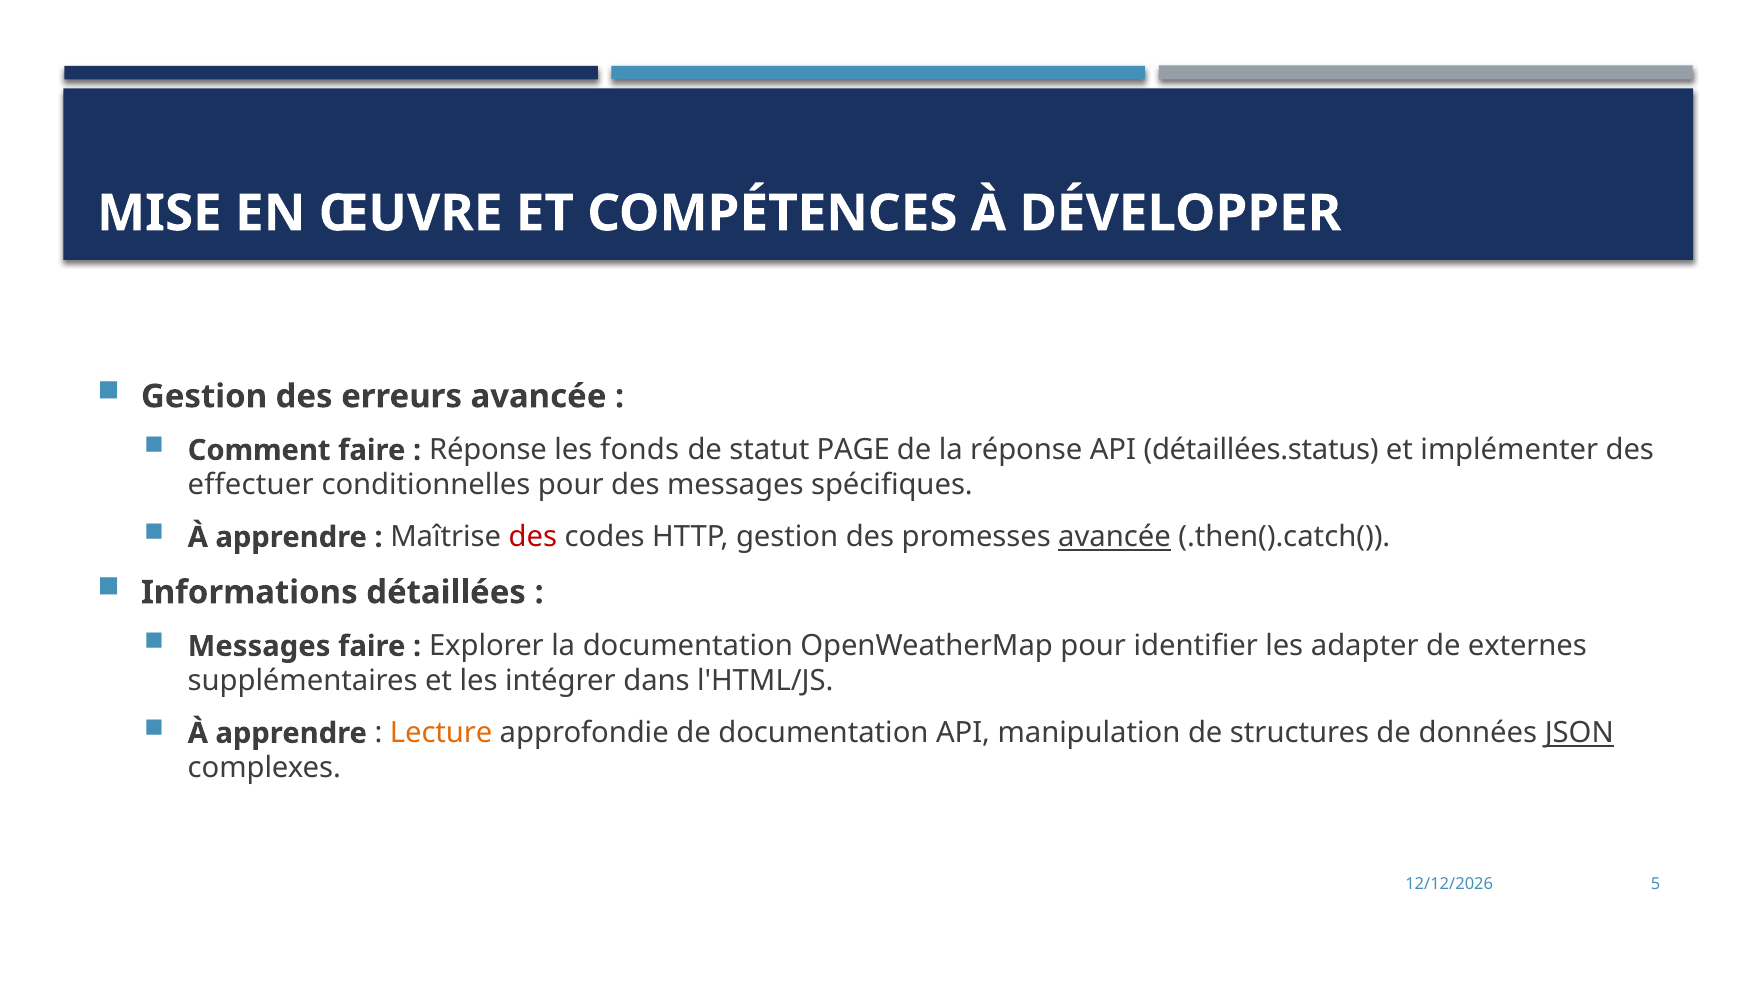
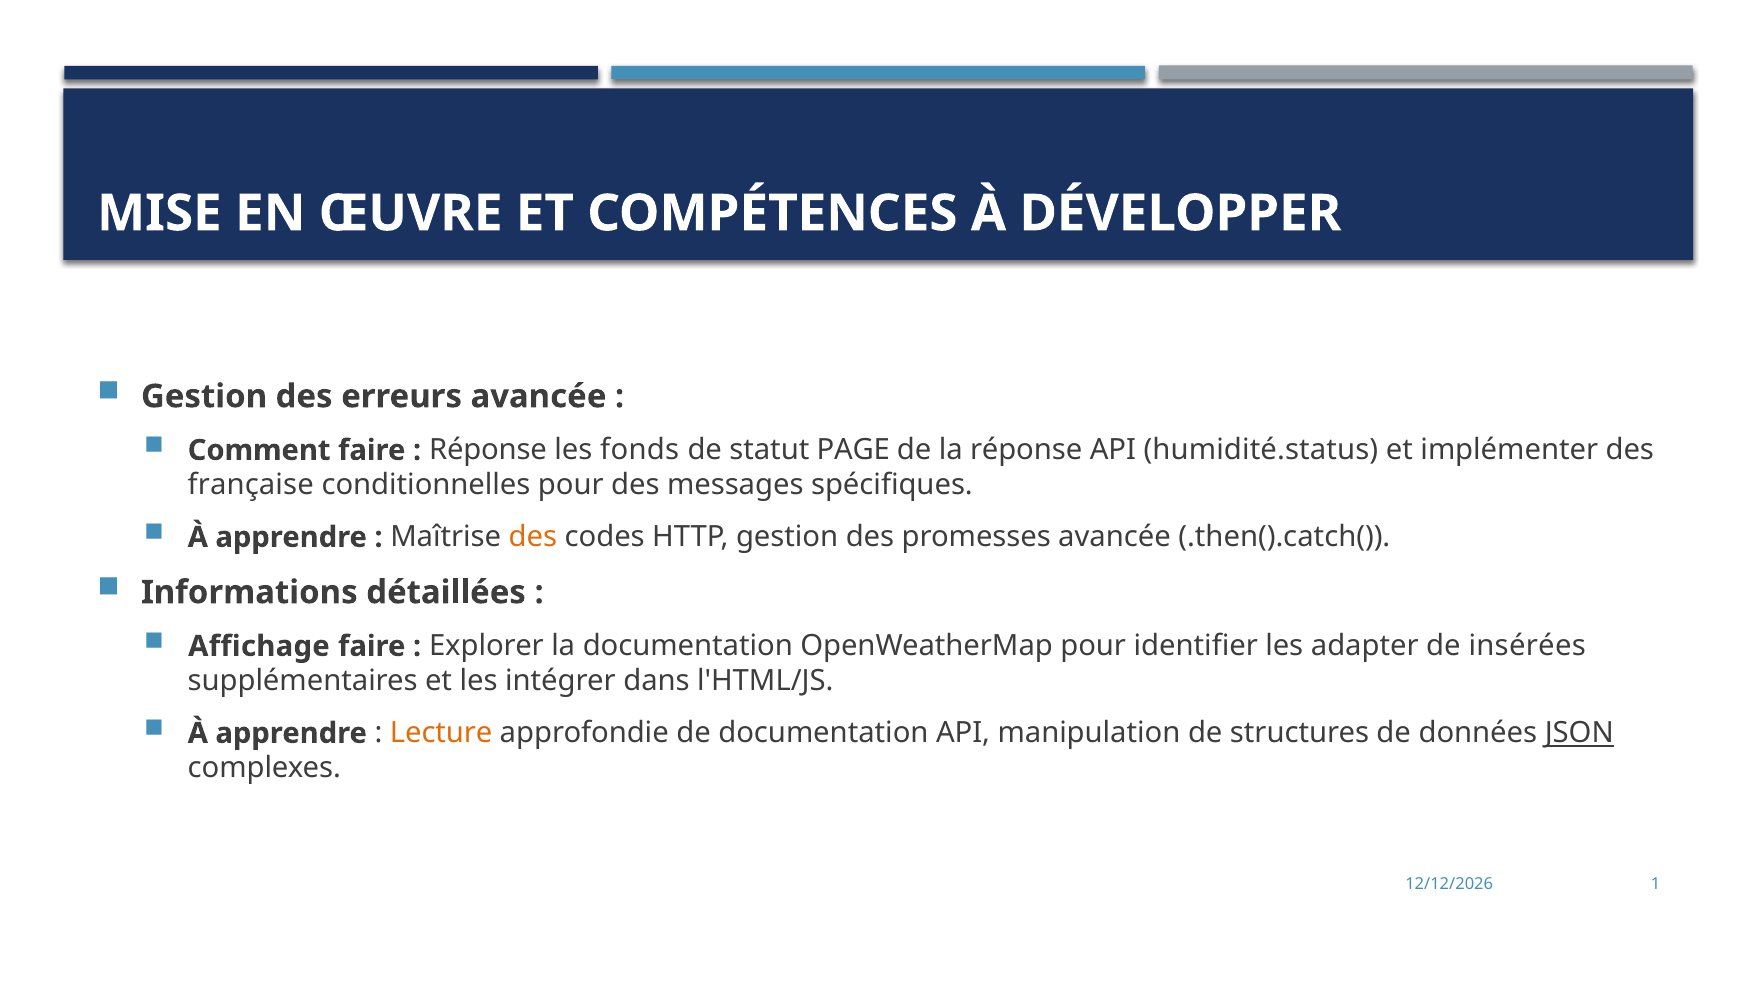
détaillées.status: détaillées.status -> humidité.status (1261, 450)
effectuer: effectuer -> française (251, 485)
des colour: red -> orange (533, 537)
avancée underline: present -> none (1115, 537)
Messages: Messages -> Affichage (259, 646)
externes: externes -> insérées (1527, 646)
5: 5 -> 1 (1656, 884)
